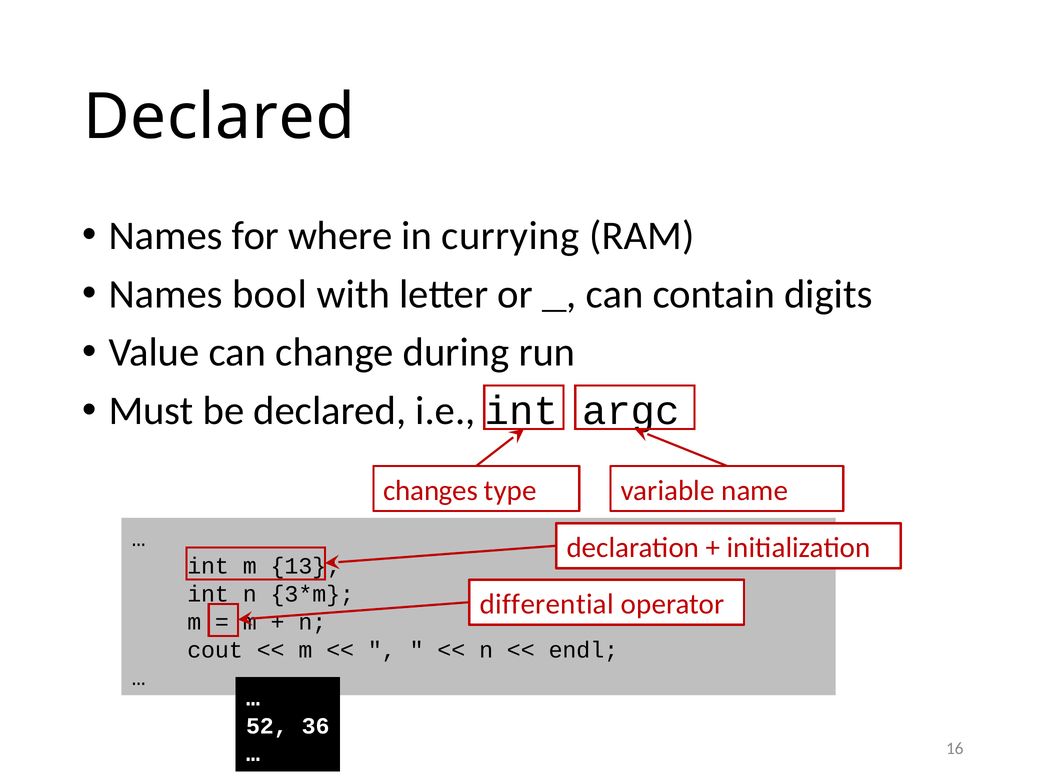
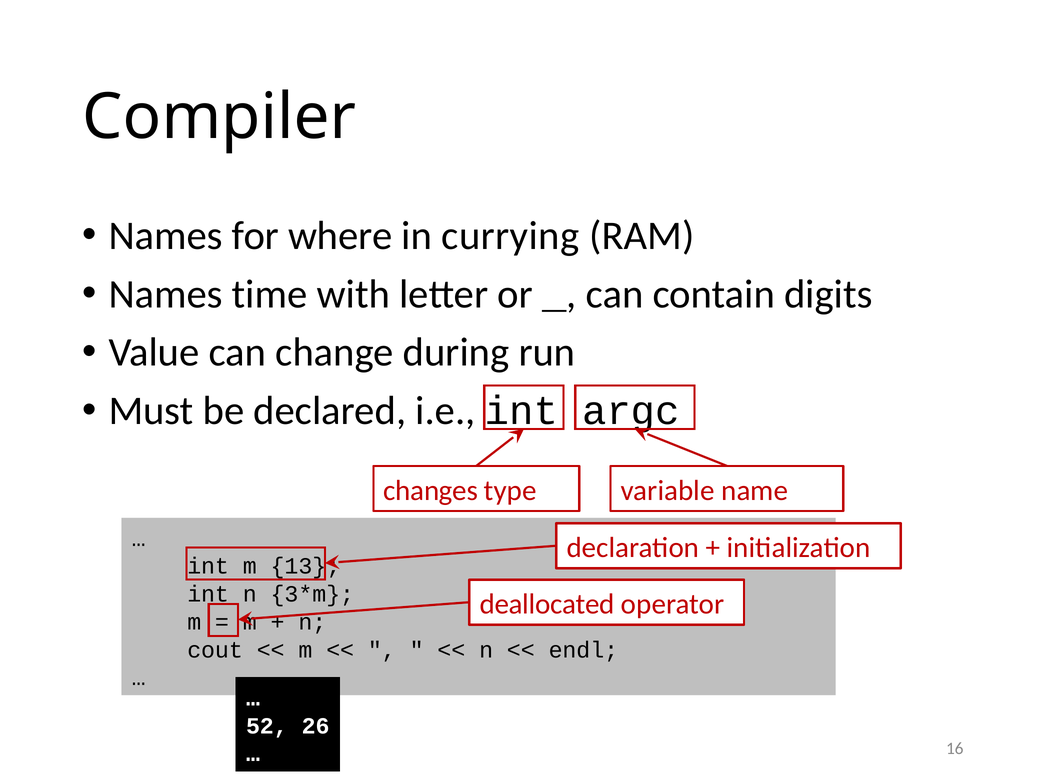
Declared: Declared -> Compiler (219, 117)
bool: bool -> time (270, 294)
differential: differential -> deallocated (547, 605)
36: 36 -> 26 (316, 726)
